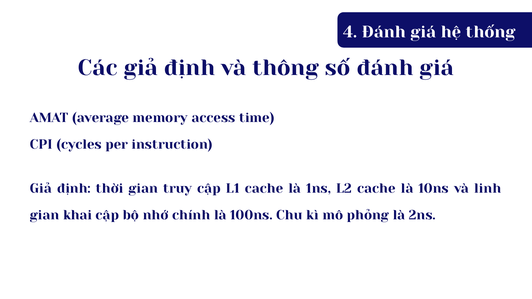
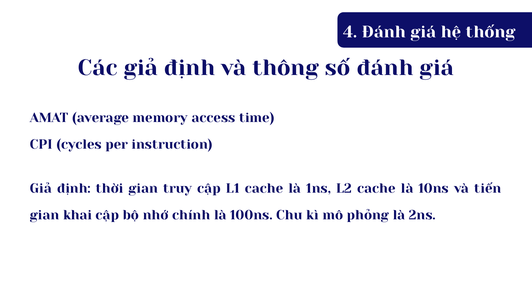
linh: linh -> tiến (488, 189)
